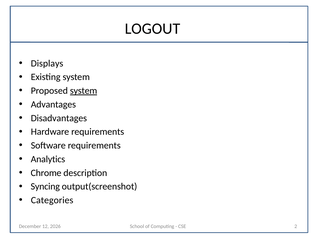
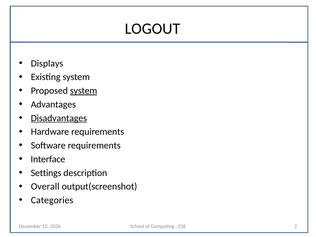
Disadvantages underline: none -> present (59, 118)
Analytics: Analytics -> Interface (48, 159)
Chrome: Chrome -> Settings (46, 173)
Syncing: Syncing -> Overall (45, 187)
